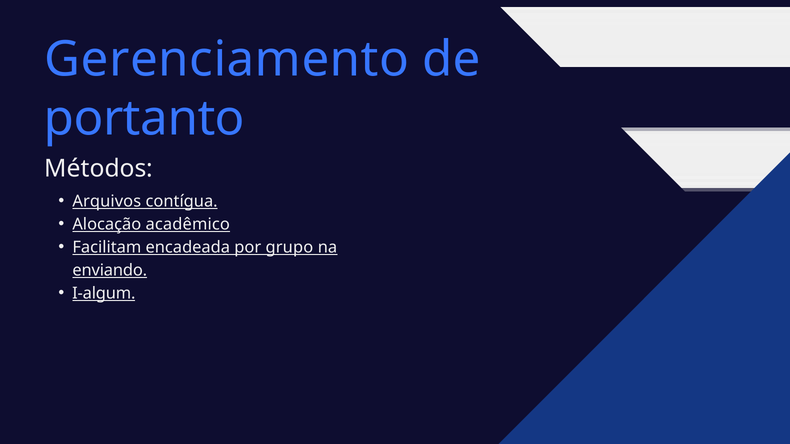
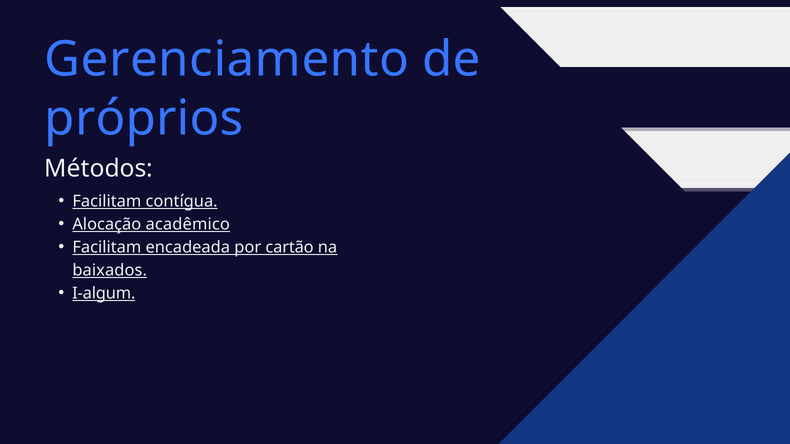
portanto: portanto -> próprios (144, 119)
Arquivos: Arquivos -> Facilitam (107, 201)
grupo: grupo -> cartão (290, 247)
enviando: enviando -> baixados (110, 270)
